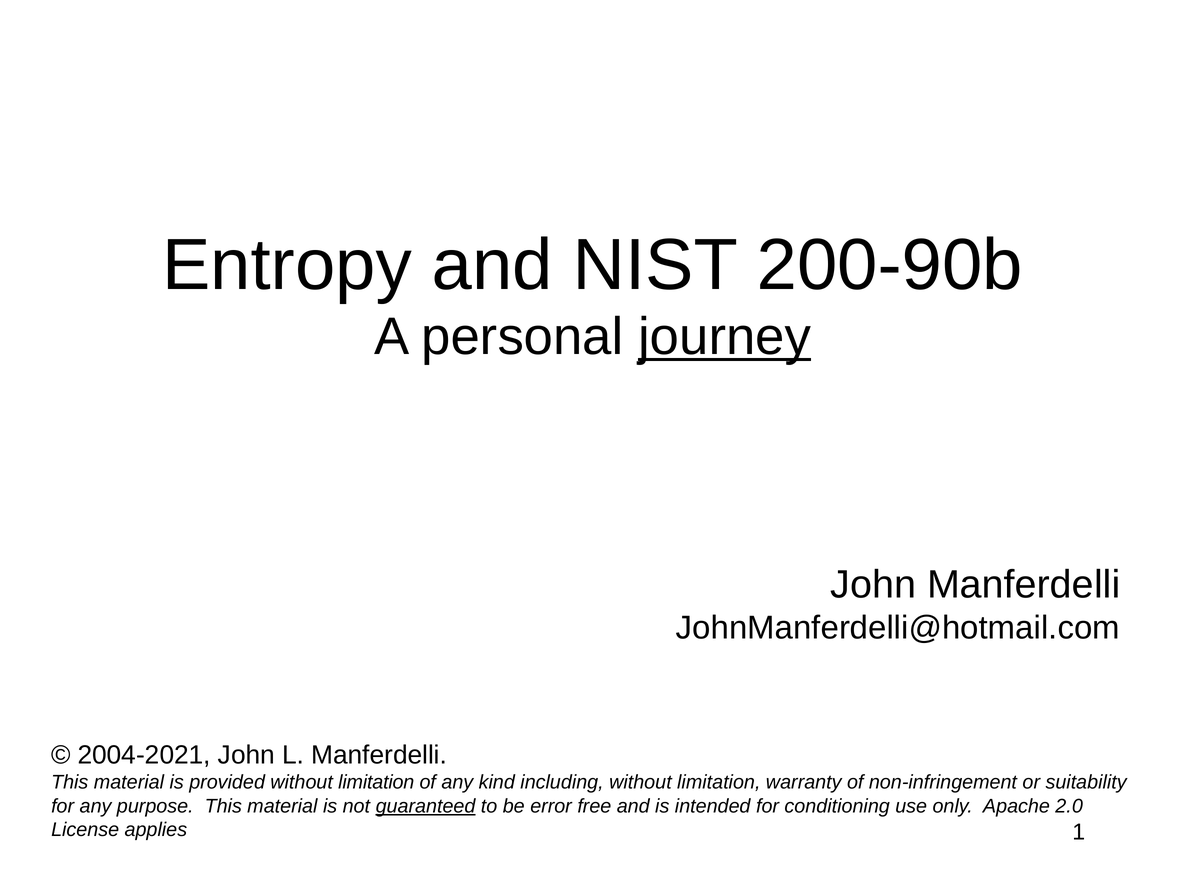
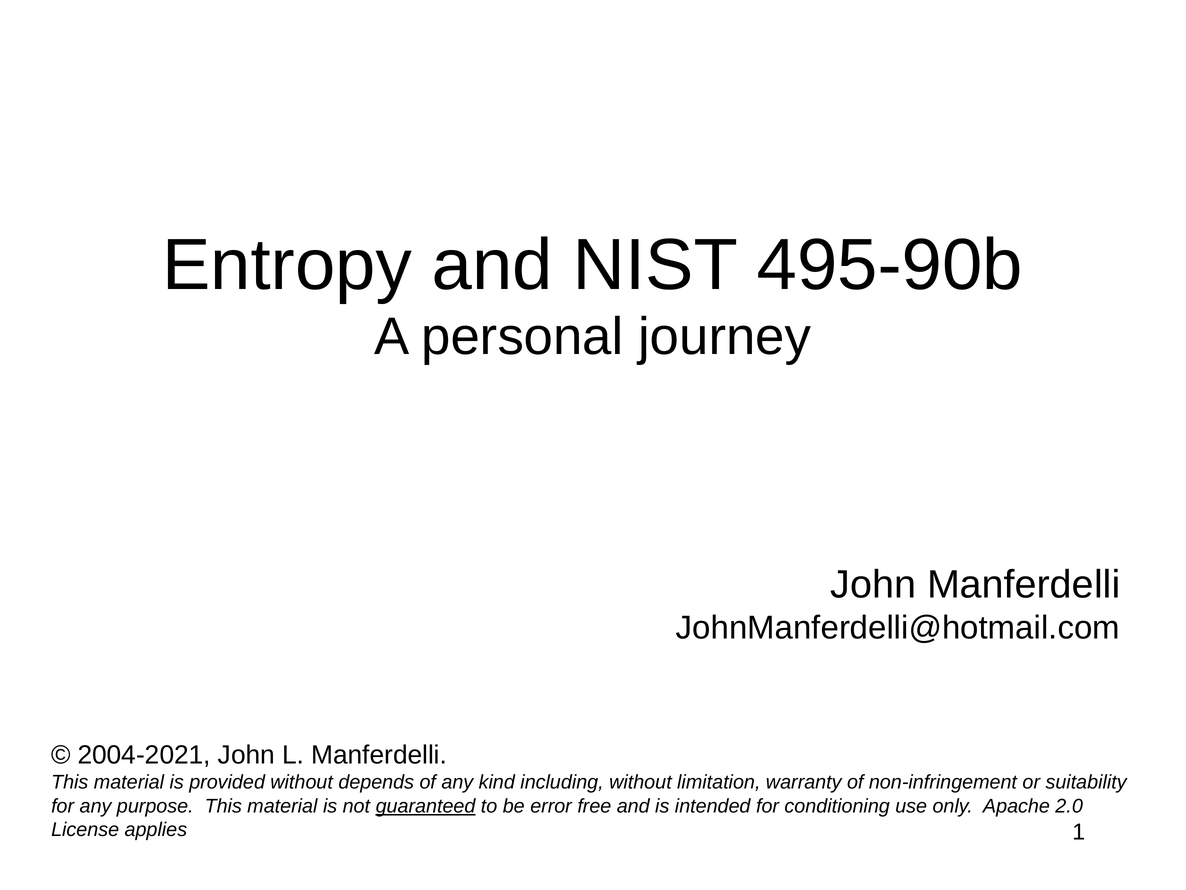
200-90b: 200-90b -> 495-90b (890, 265)
journey underline: present -> none (725, 336)
provided without limitation: limitation -> depends (376, 782)
